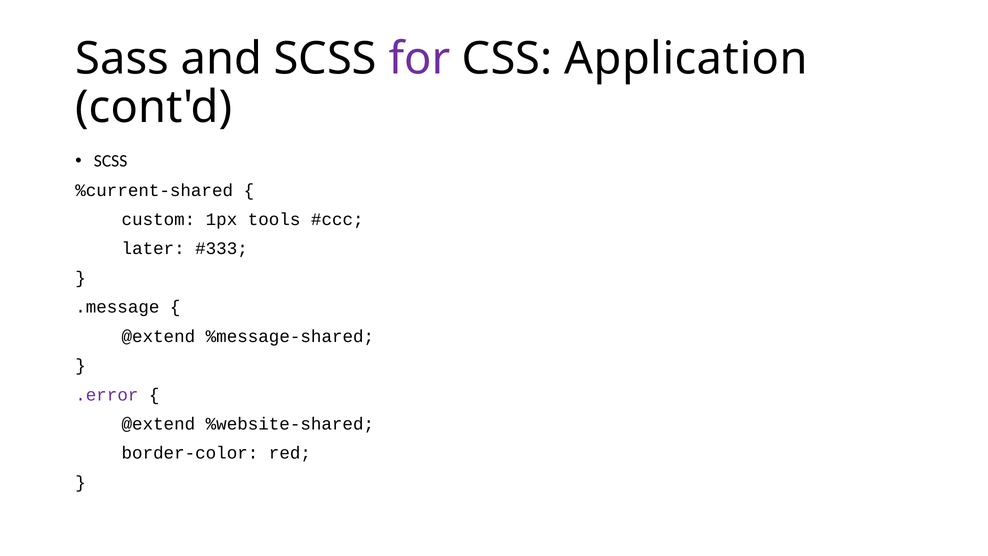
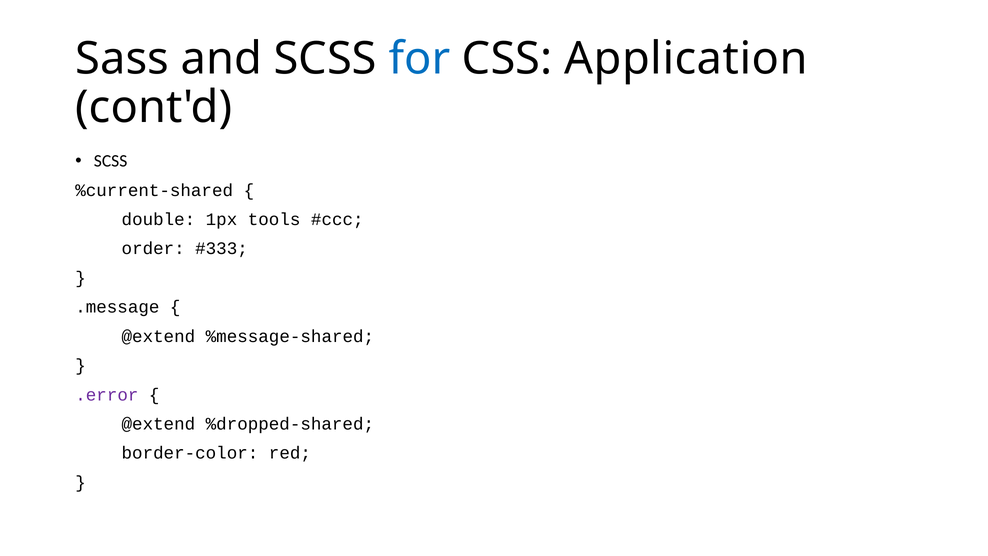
for colour: purple -> blue (419, 59)
custom: custom -> double (158, 219)
later: later -> order (153, 249)
%website-shared: %website-shared -> %dropped-shared (290, 424)
